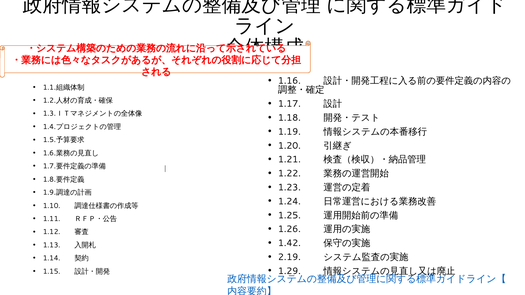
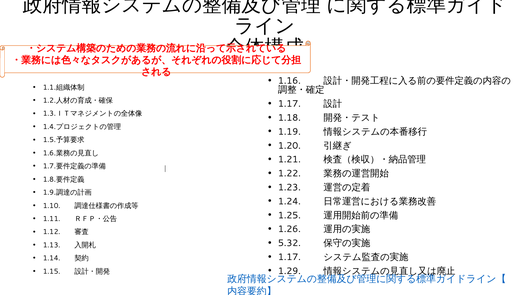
1.42: 1.42 -> 5.32 (289, 243)
2.19: 2.19 -> 1.17 (289, 257)
